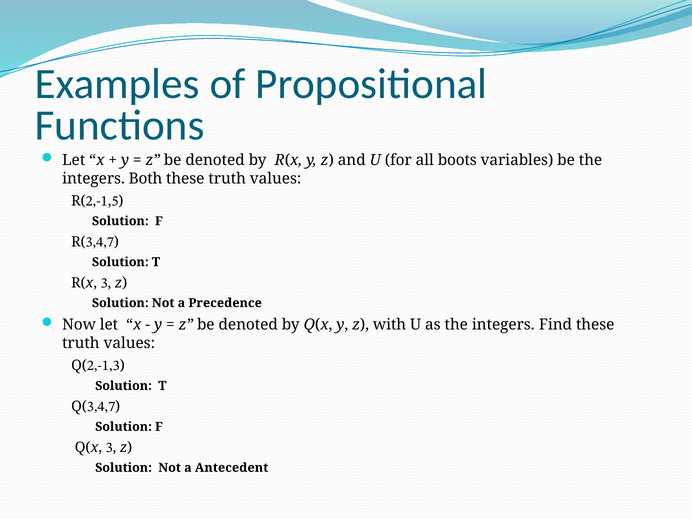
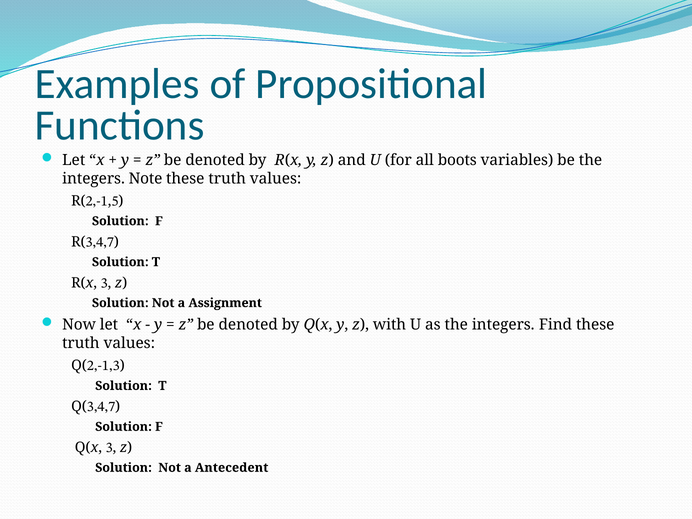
Both: Both -> Note (146, 179)
Precedence: Precedence -> Assignment (225, 303)
